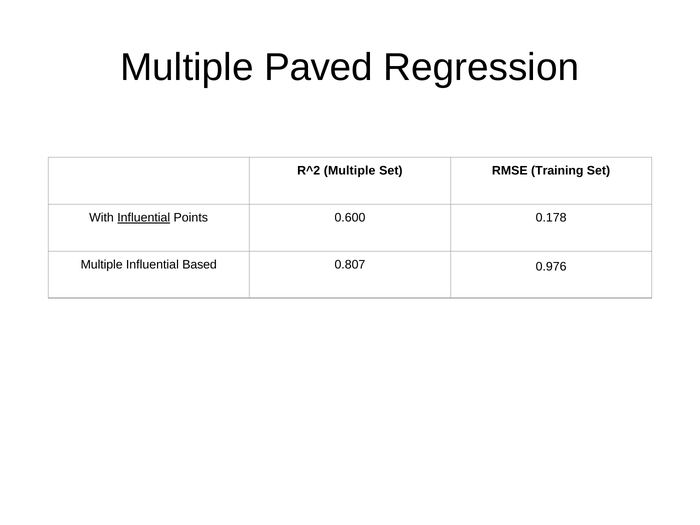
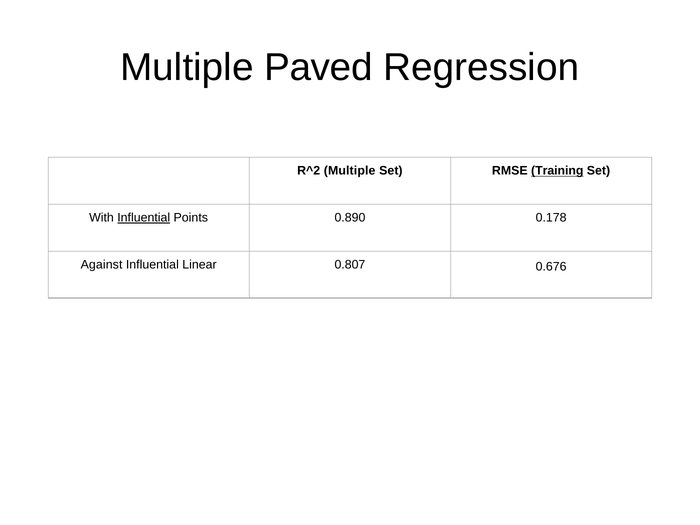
Training underline: none -> present (557, 171)
0.600: 0.600 -> 0.890 (350, 218)
Multiple: Multiple -> Against (102, 265)
Based: Based -> Linear (199, 265)
0.976: 0.976 -> 0.676 (551, 267)
